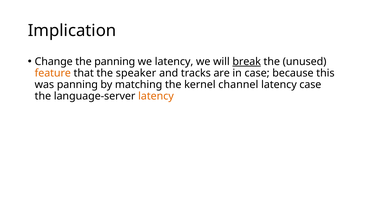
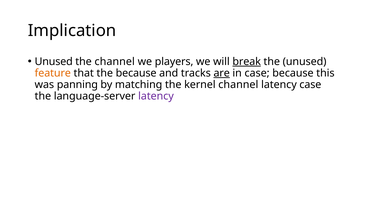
Change: Change -> Unused (54, 62)
the panning: panning -> channel (115, 62)
we latency: latency -> players (174, 62)
the speaker: speaker -> because (136, 73)
are underline: none -> present (222, 73)
latency colour: orange -> purple (156, 96)
